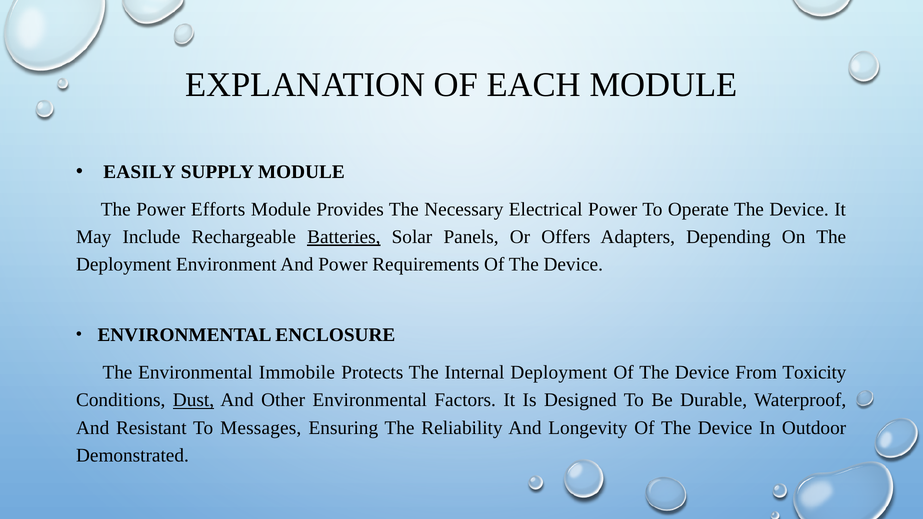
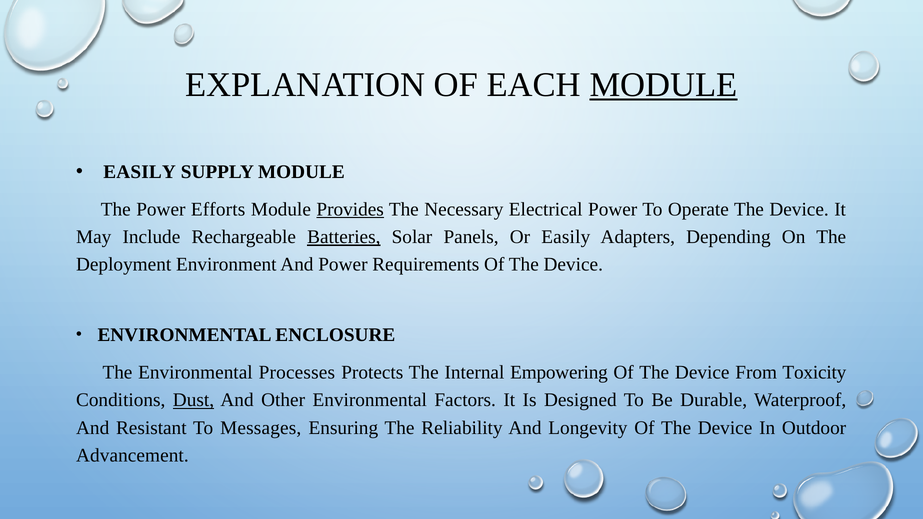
MODULE underline: none -> present (664, 85)
Provides underline: none -> present (350, 209)
Or Offers: Offers -> Easily (566, 237)
Immobile: Immobile -> Processes (297, 373)
Internal Deployment: Deployment -> Empowering (559, 373)
Demonstrated: Demonstrated -> Advancement (132, 456)
